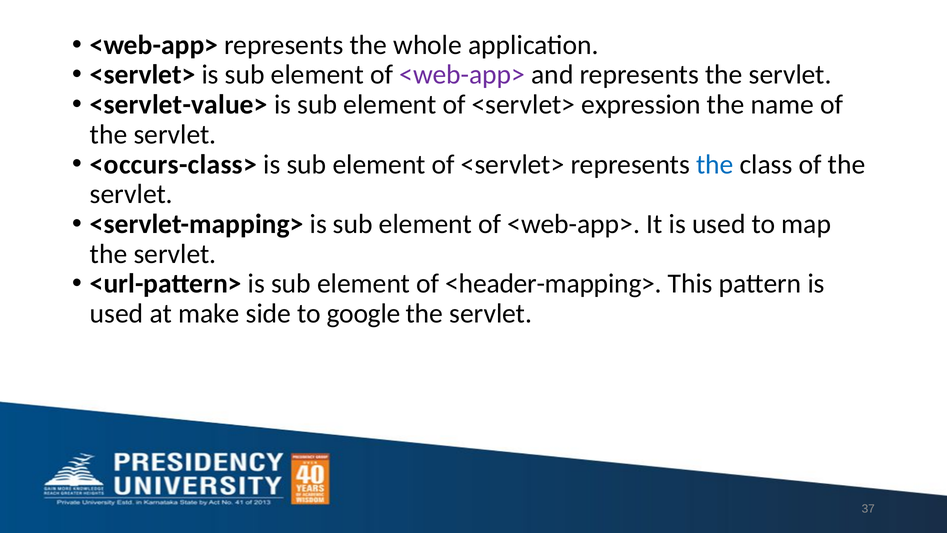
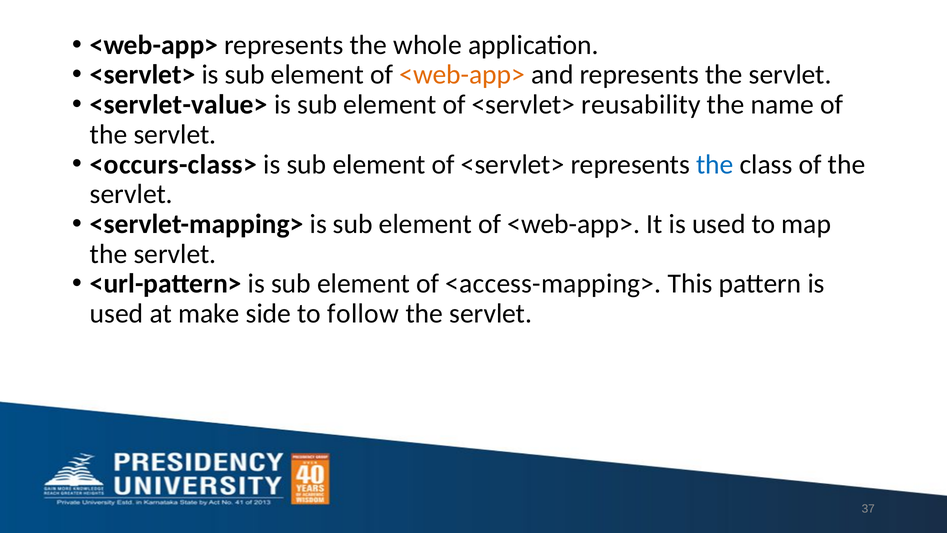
<web-app> colour: purple -> orange (462, 75)
expression: expression -> reusability (641, 105)
<header-mapping>: <header-mapping> -> <access-mapping> (553, 284)
google: google -> follow (363, 314)
